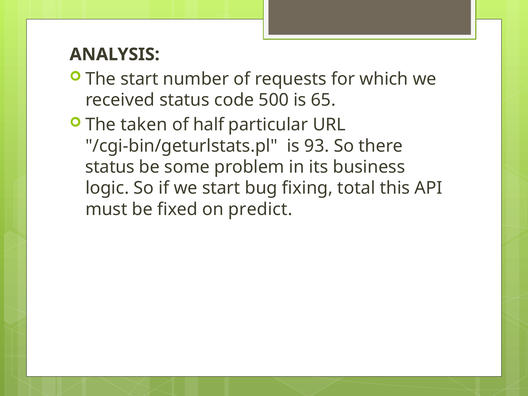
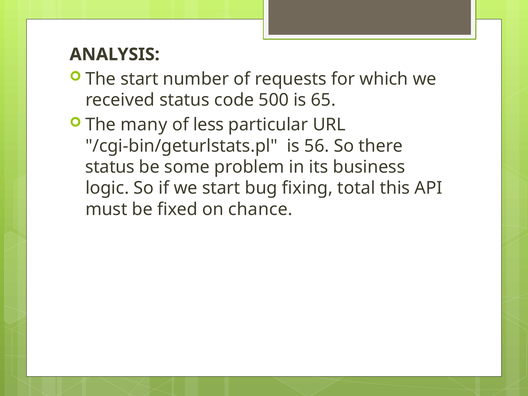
taken: taken -> many (144, 125)
half: half -> less (209, 125)
93: 93 -> 56 (317, 146)
predict: predict -> chance (260, 209)
